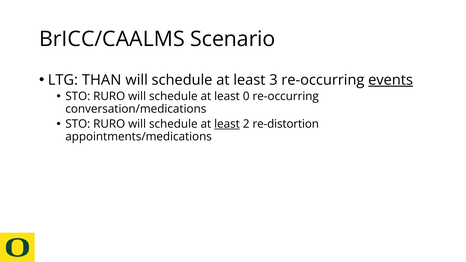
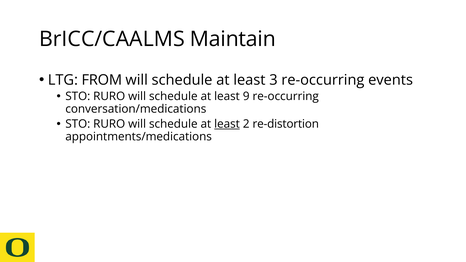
Scenario: Scenario -> Maintain (233, 39)
THAN: THAN -> FROM (102, 80)
events underline: present -> none (391, 80)
0: 0 -> 9 (246, 97)
